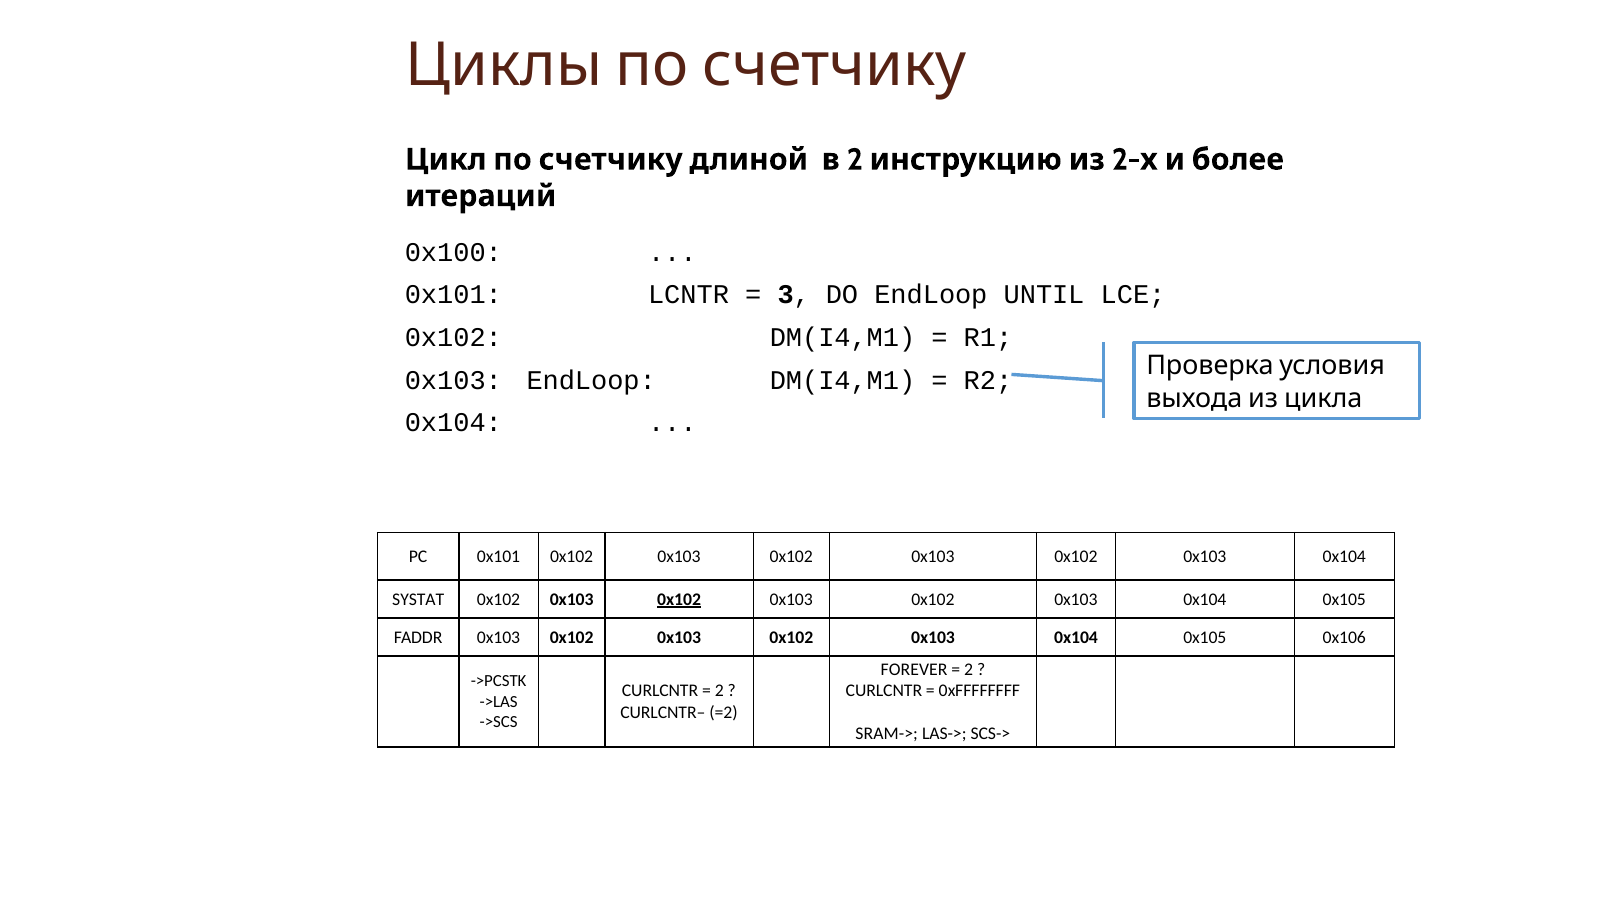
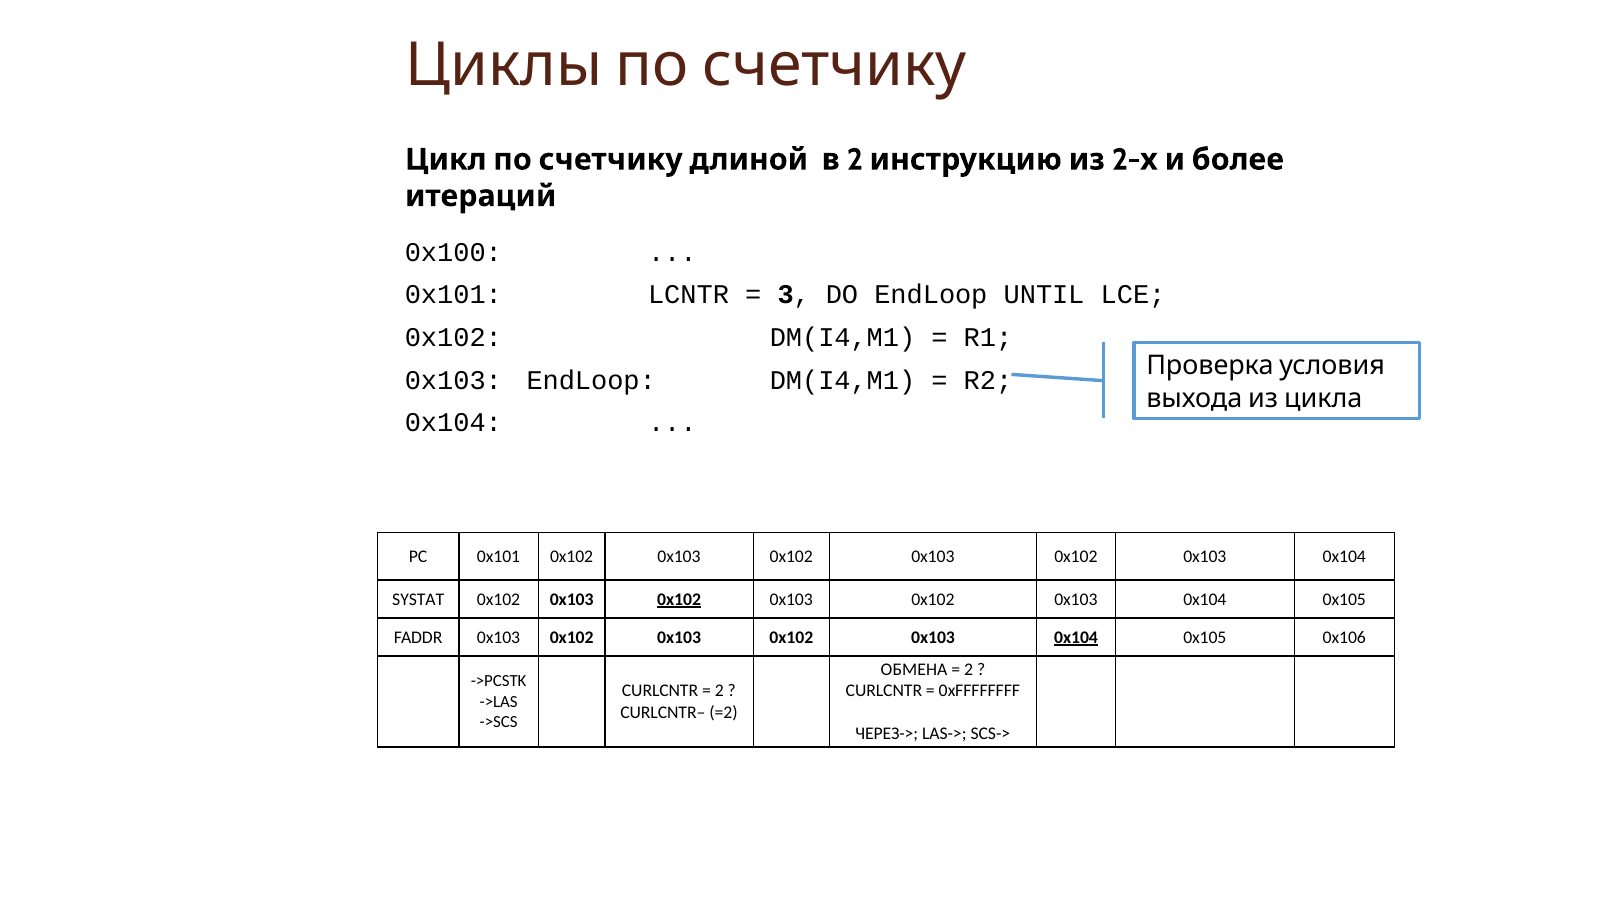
0x104 underline: none -> present (1076, 637)
FOREVER: FOREVER -> ОБМЕНА (914, 669)
SRAM->: SRAM-> -> ЧЕРЕЗ-> (887, 734)
